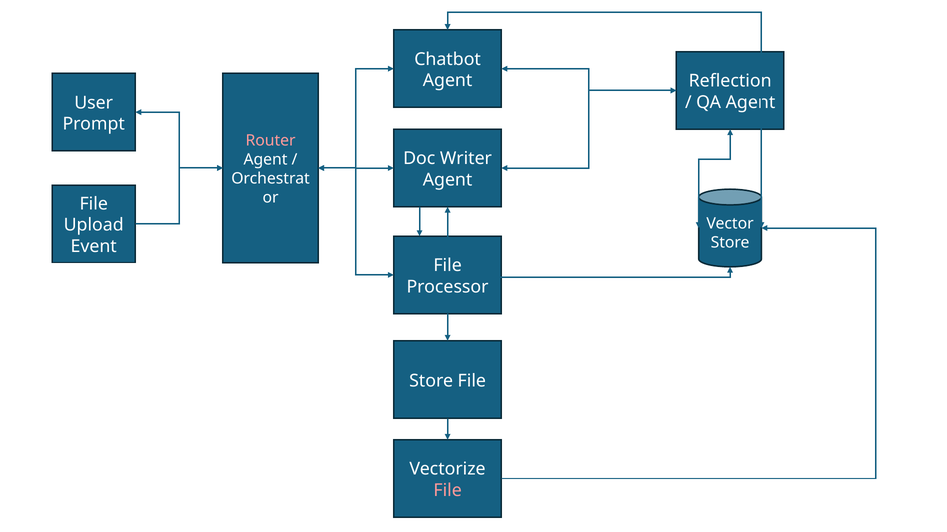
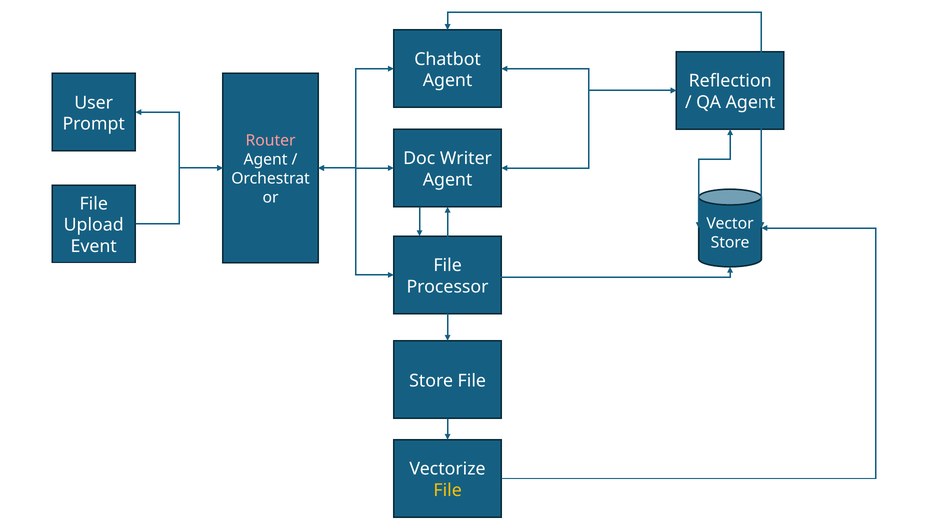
File colour: pink -> yellow (448, 491)
